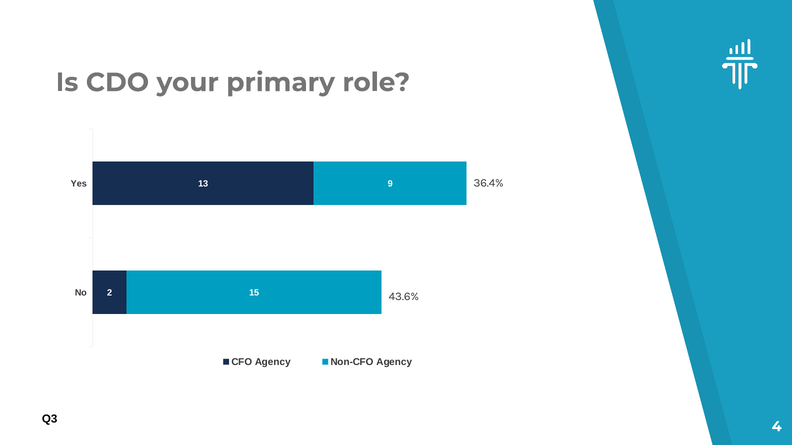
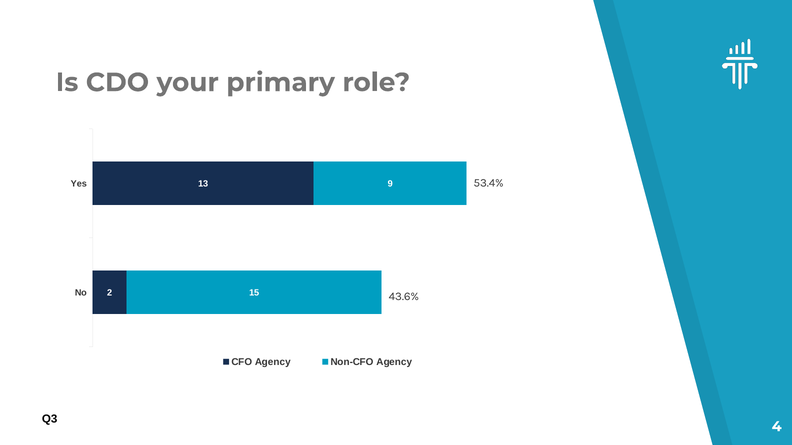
36.4%: 36.4% -> 53.4% (489, 183)
